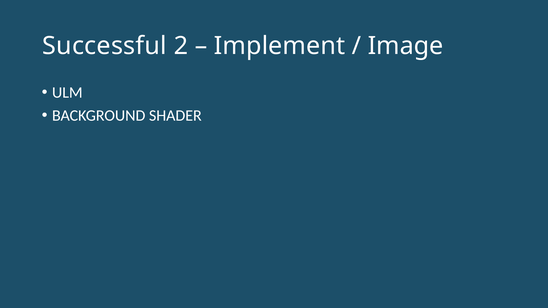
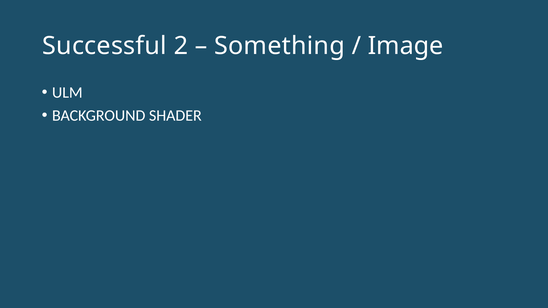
Implement: Implement -> Something (279, 46)
